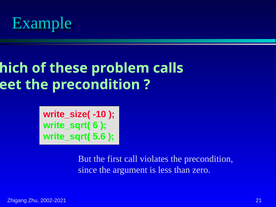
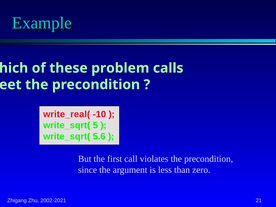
write_size(: write_size( -> write_real( (67, 114)
6: 6 -> 5 (95, 125)
